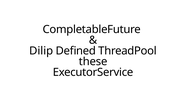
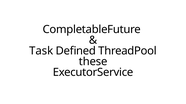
Dilip: Dilip -> Task (41, 51)
